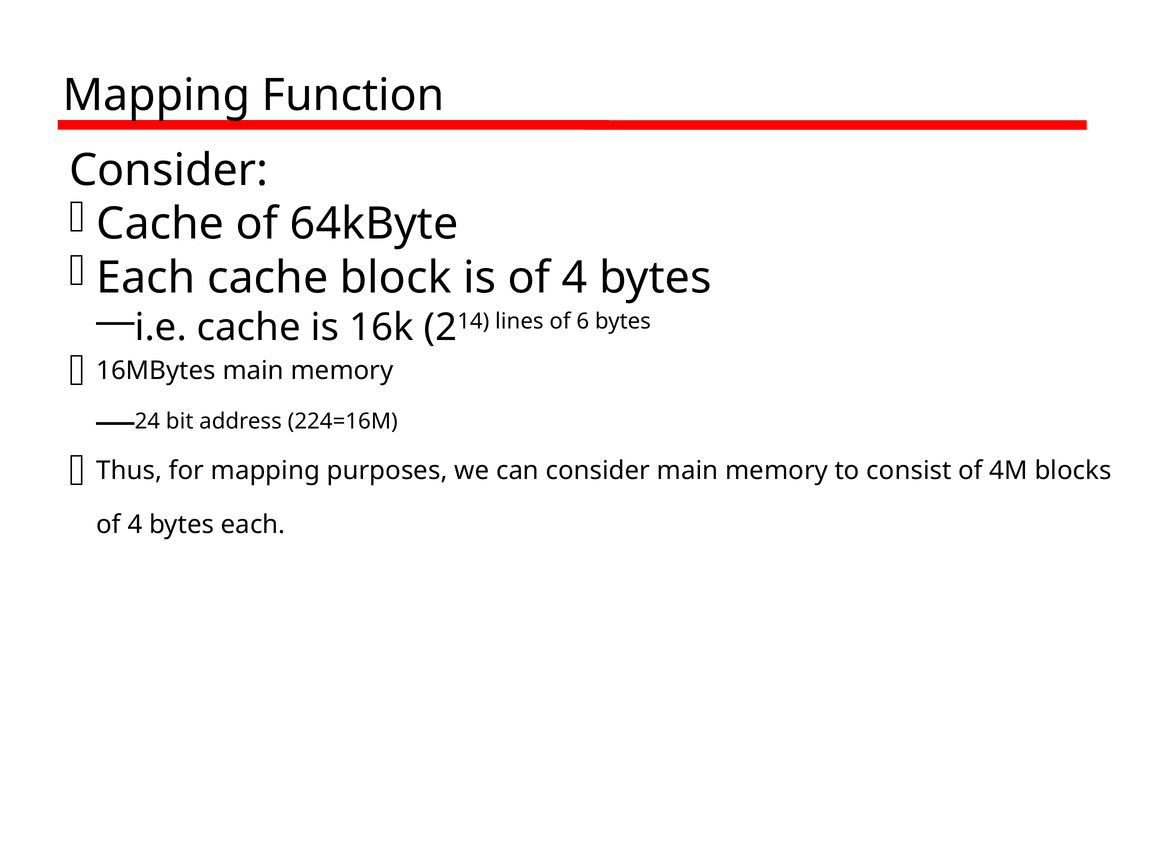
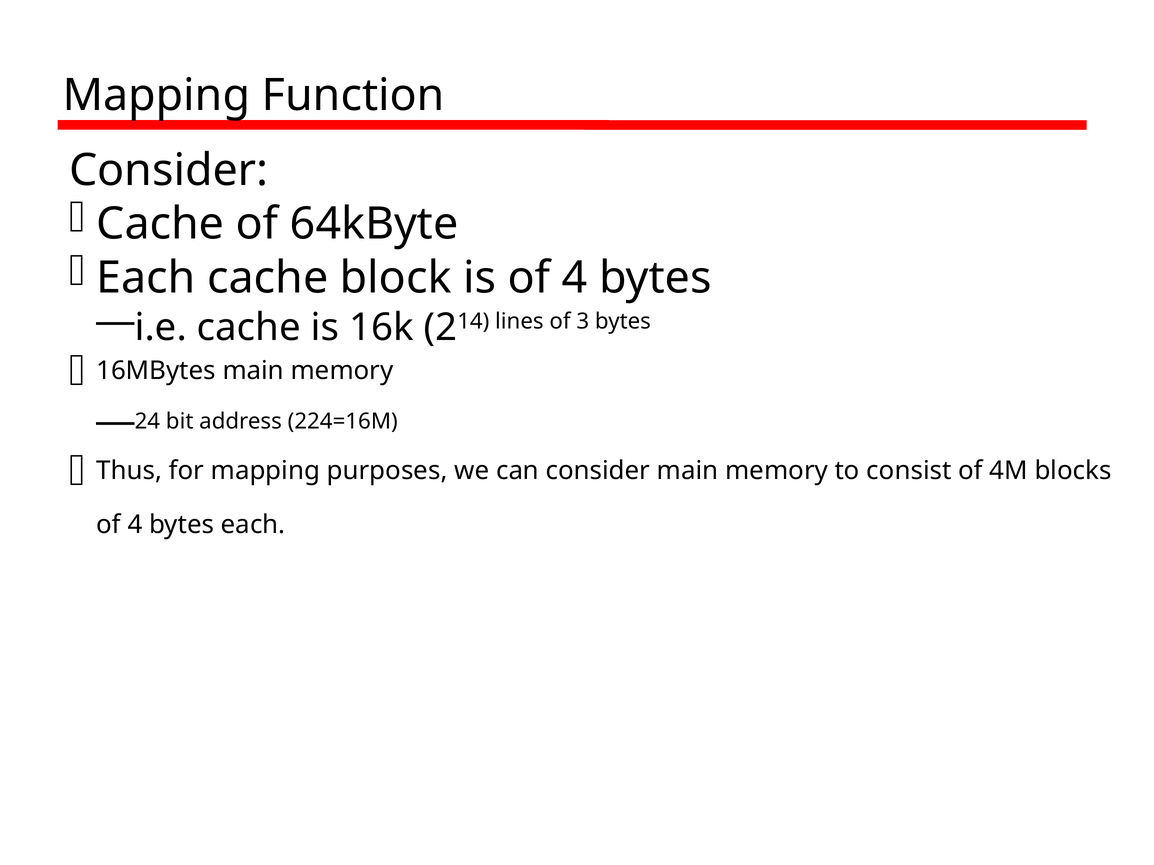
6: 6 -> 3 (583, 321)
